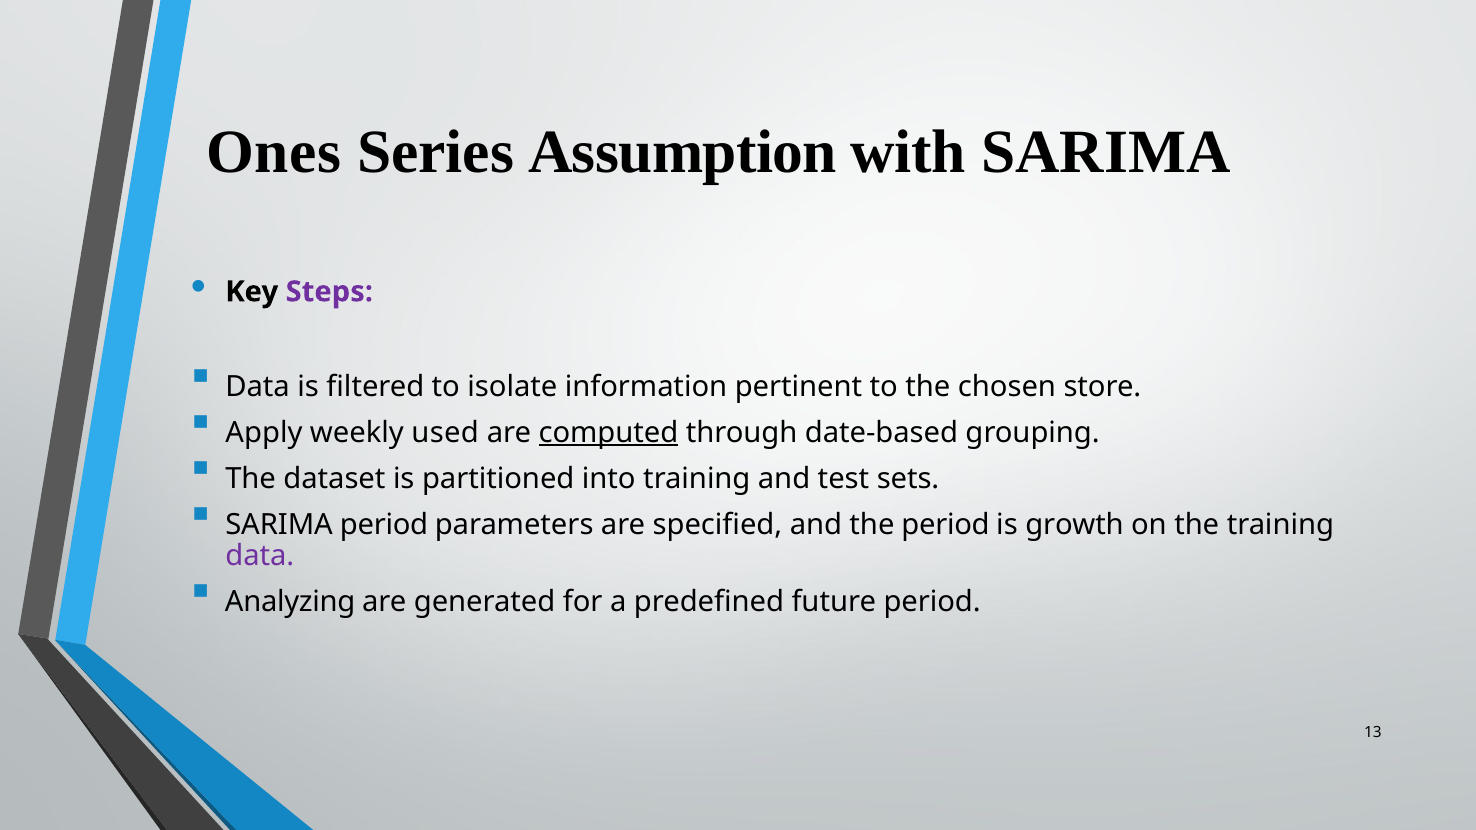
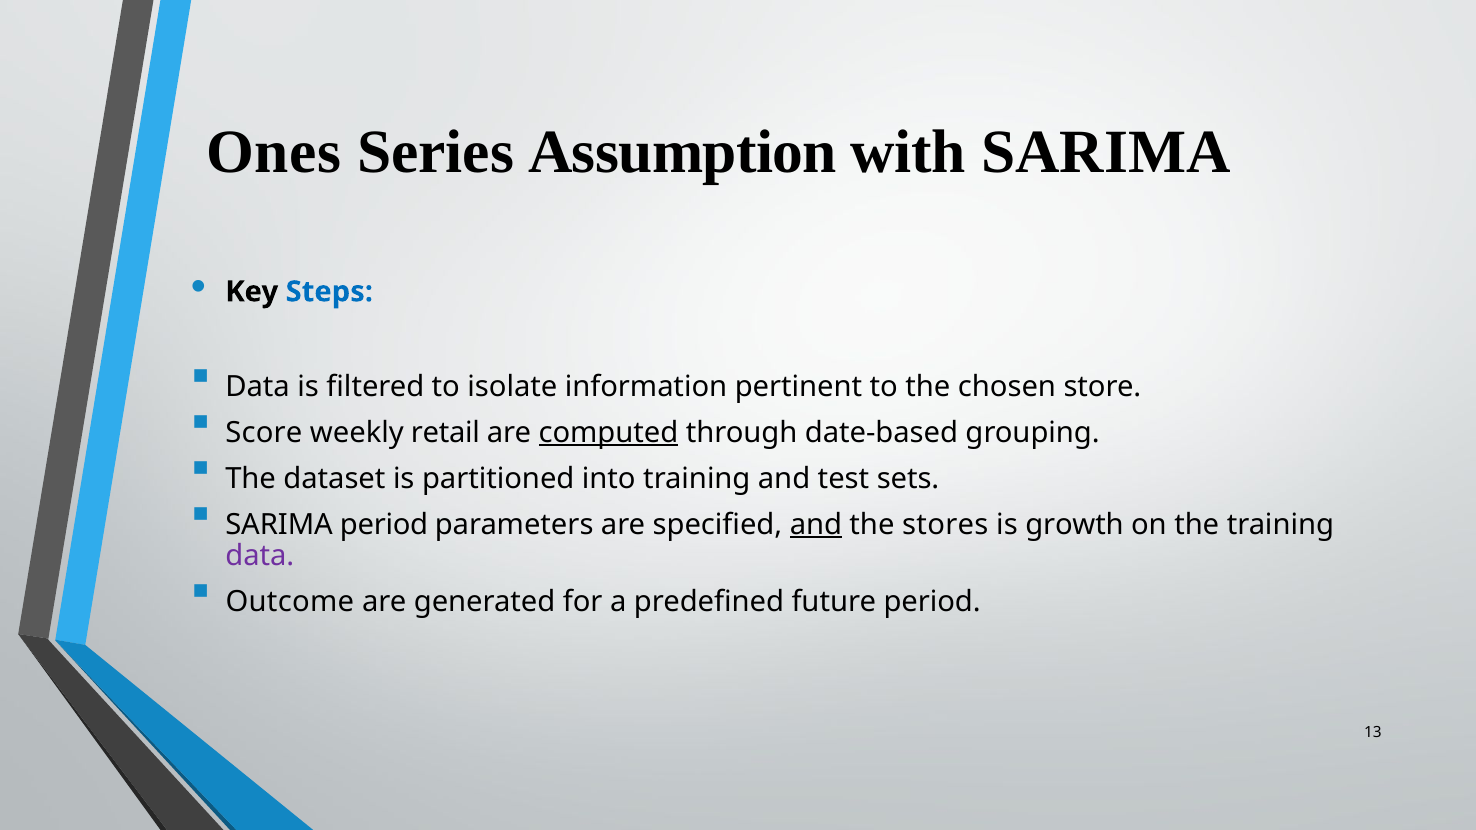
Steps colour: purple -> blue (329, 292)
Apply: Apply -> Score (264, 433)
used: used -> retail (445, 433)
and underline: none -> present (816, 525)
the period: period -> stores (945, 525)
Analyzing: Analyzing -> Outcome (290, 602)
